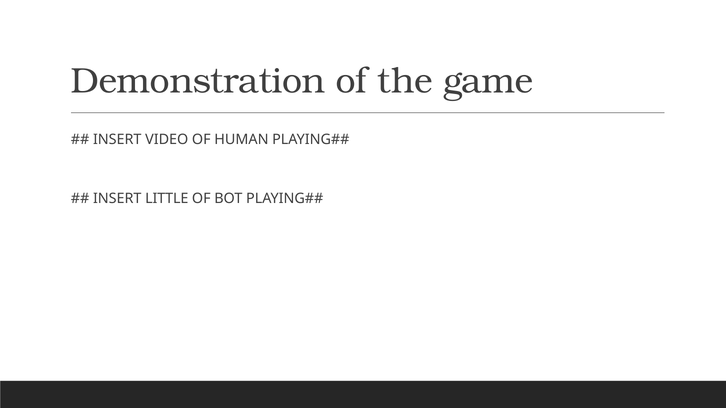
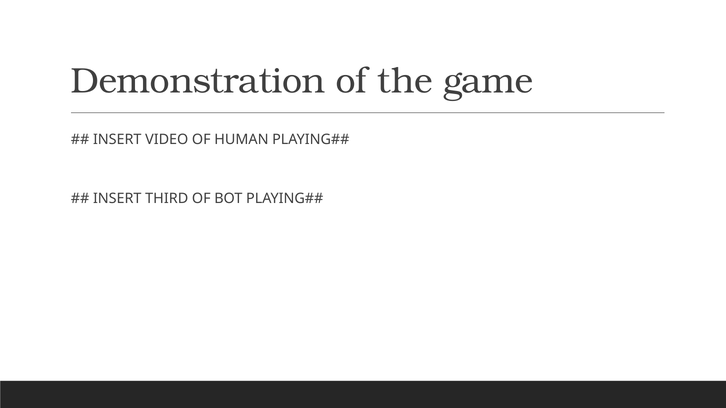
LITTLE: LITTLE -> THIRD (167, 199)
